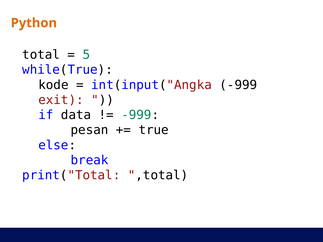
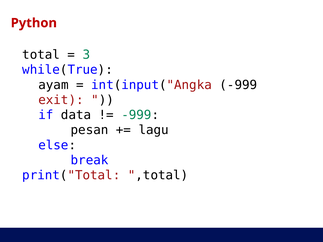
Python colour: orange -> red (34, 23)
5: 5 -> 3 (86, 55)
kode: kode -> ayam (53, 85)
true: true -> lagu (154, 130)
